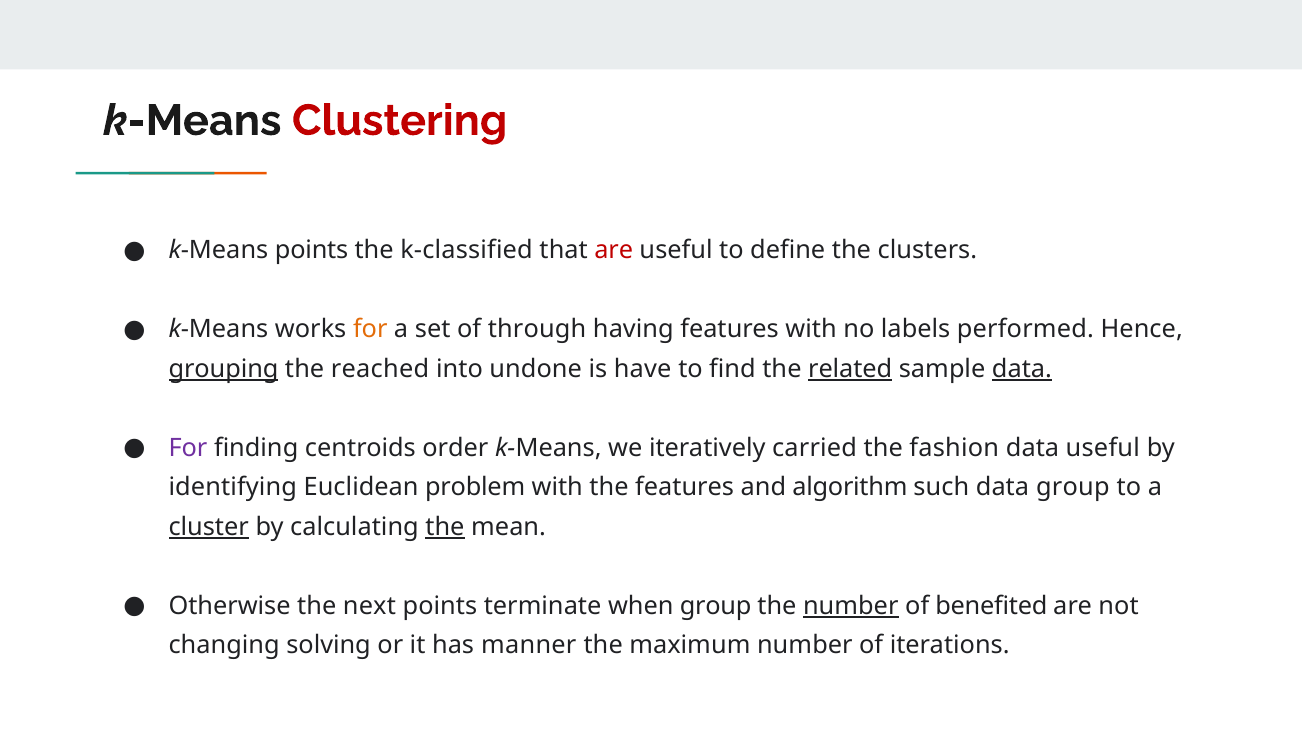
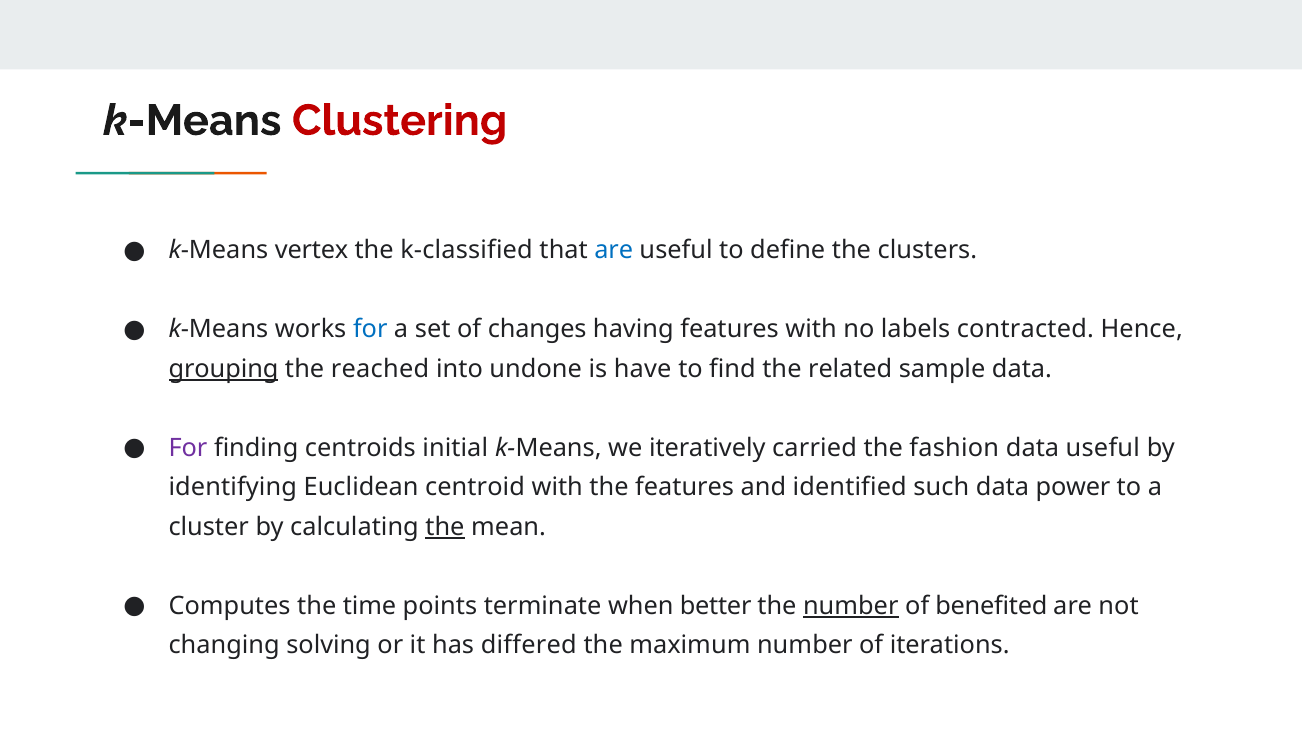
k-Means points: points -> vertex (312, 250)
are colour: red -> blue (614, 250)
for colour: orange -> blue (370, 329)
through: through -> changes (537, 329)
performed: performed -> contracted (1025, 329)
related underline: present -> none (850, 369)
data underline: present -> none (1022, 369)
order: order -> initial (455, 448)
problem: problem -> centroid (475, 487)
algorithm: algorithm -> identified (850, 487)
data group: group -> power (1073, 487)
cluster underline: present -> none (209, 527)
Otherwise: Otherwise -> Computes (230, 605)
next: next -> time (370, 605)
when group: group -> better (716, 605)
manner: manner -> differed (529, 645)
